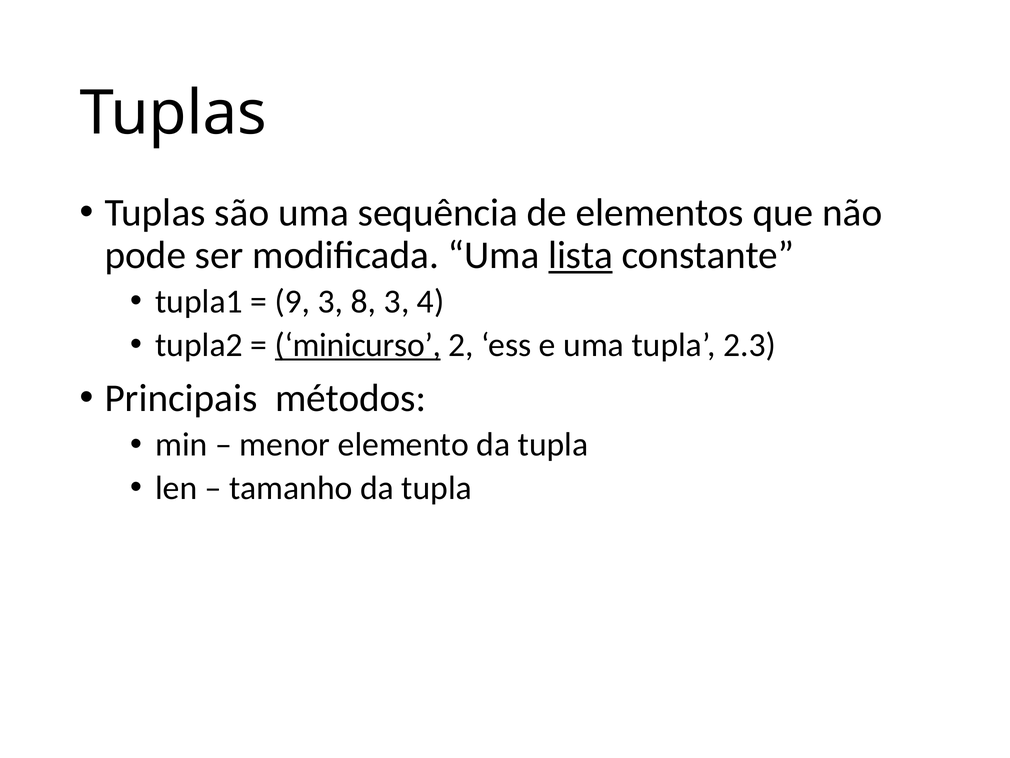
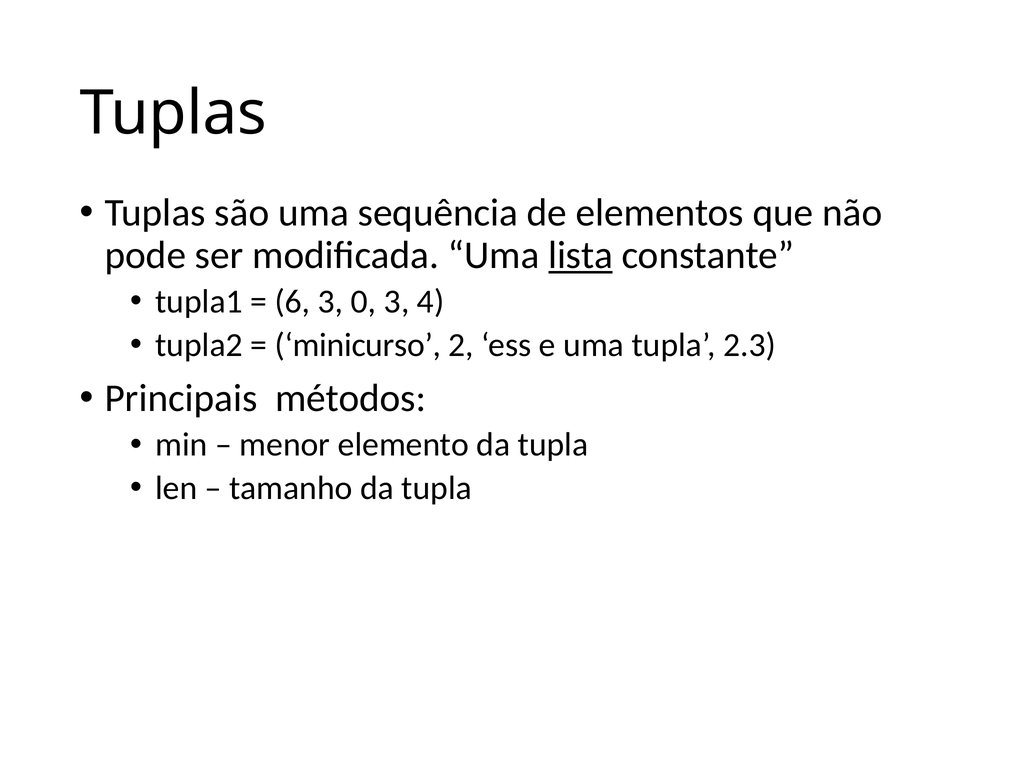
9: 9 -> 6 (293, 301)
8: 8 -> 0 (364, 301)
minicurso underline: present -> none (358, 345)
